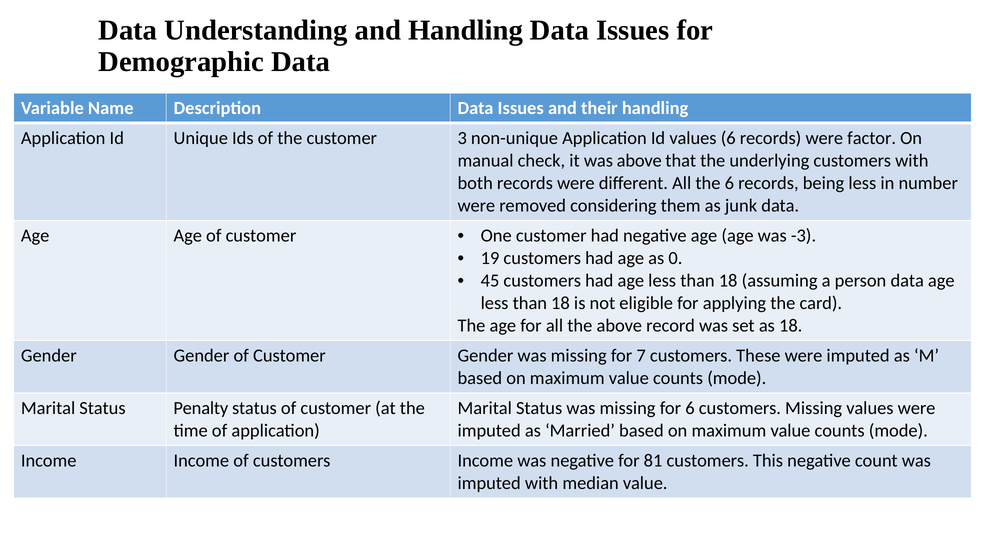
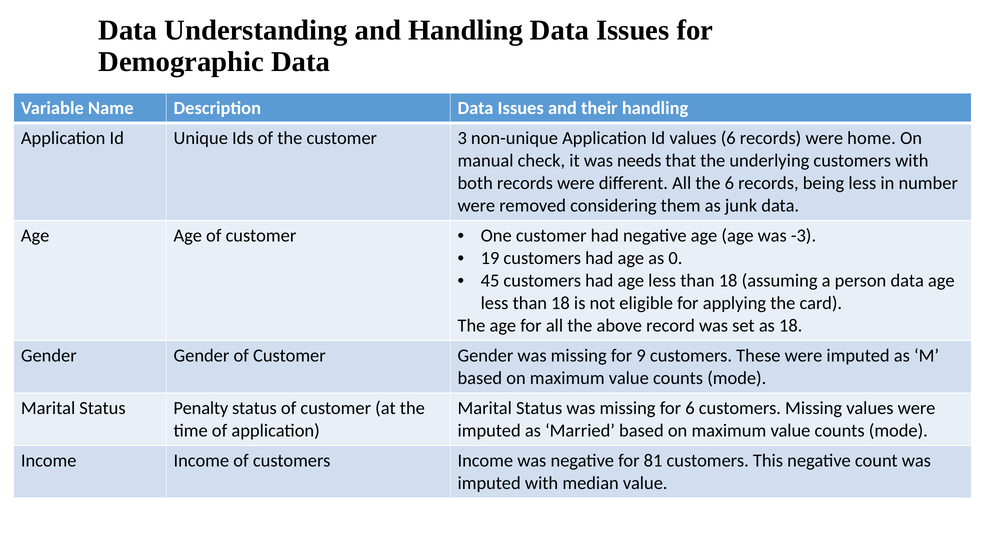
factor: factor -> home (872, 138)
was above: above -> needs (639, 161)
7: 7 -> 9 (641, 356)
